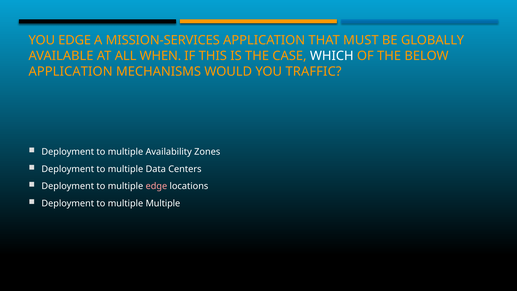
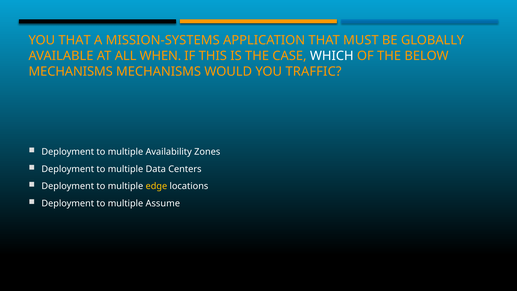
YOU EDGE: EDGE -> THAT (75, 40)
MISSION-SERVICES: MISSION-SERVICES -> MISSION-SYSTEMS (163, 40)
APPLICATION: APPLICATION -> MECHANISMS (71, 71)
edge colour: pink -> yellow (156, 186)
multiple Multiple: Multiple -> Assume (163, 203)
